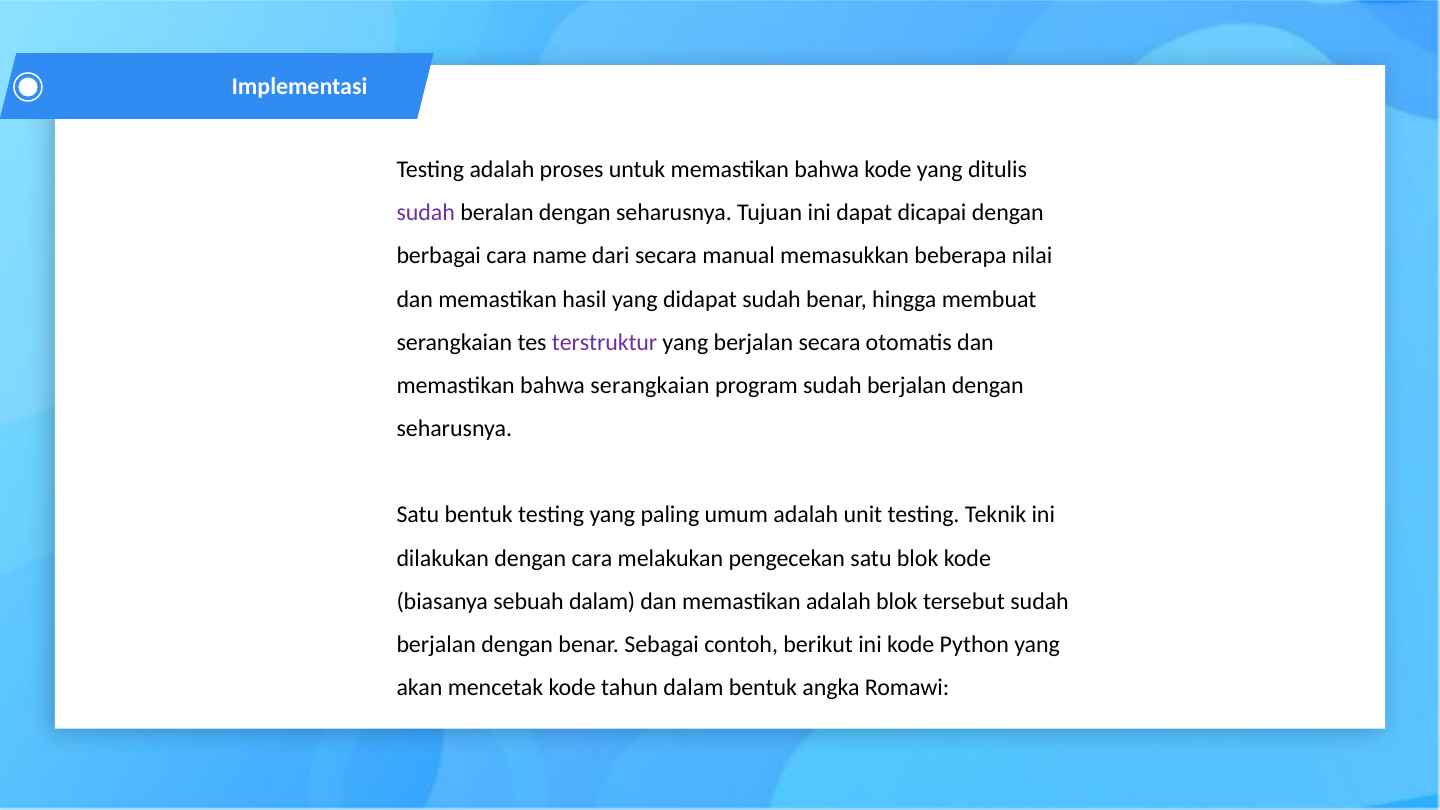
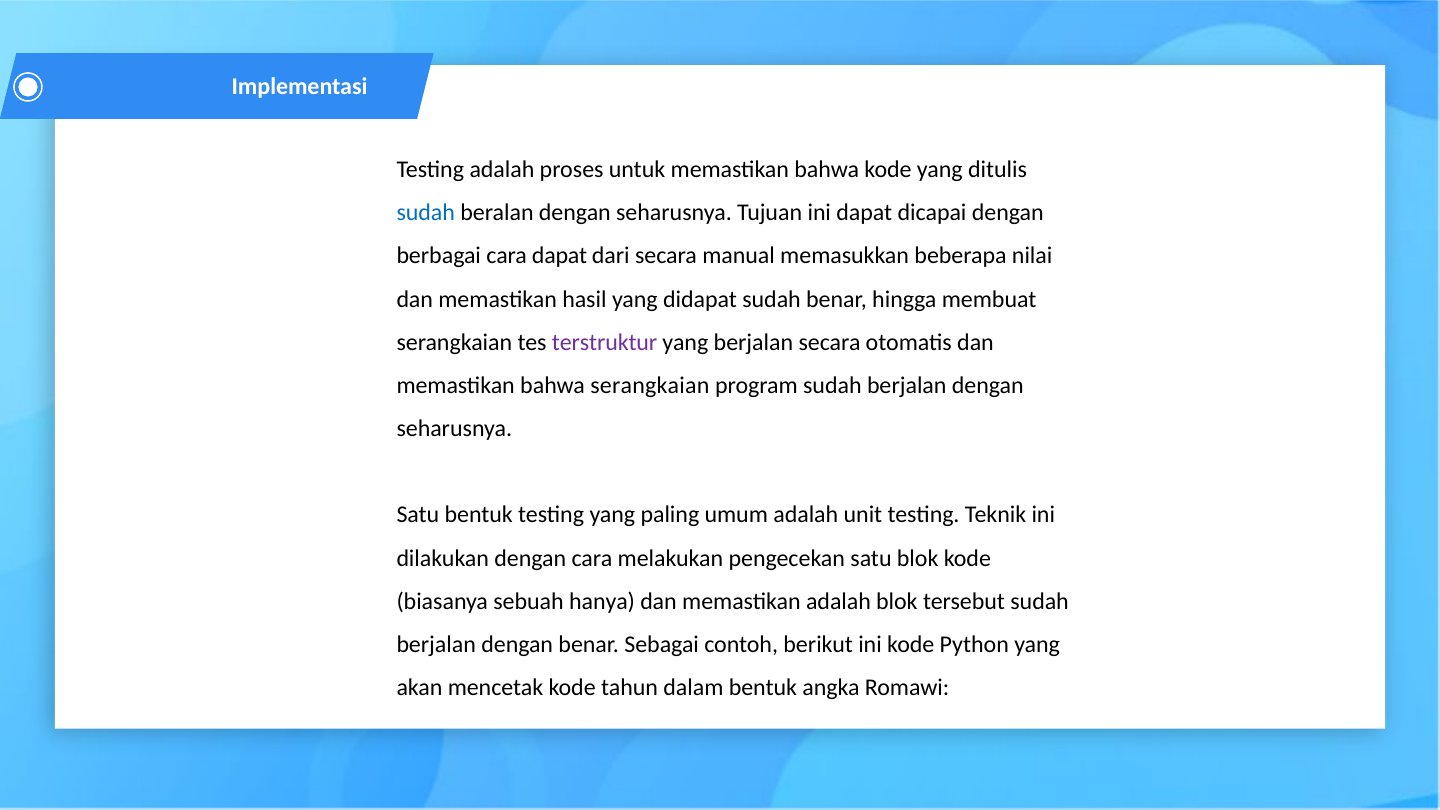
sudah colour: purple -> blue (426, 213)
cara name: name -> dapat (560, 256)
sebuah dalam: dalam -> hanya (602, 601)
